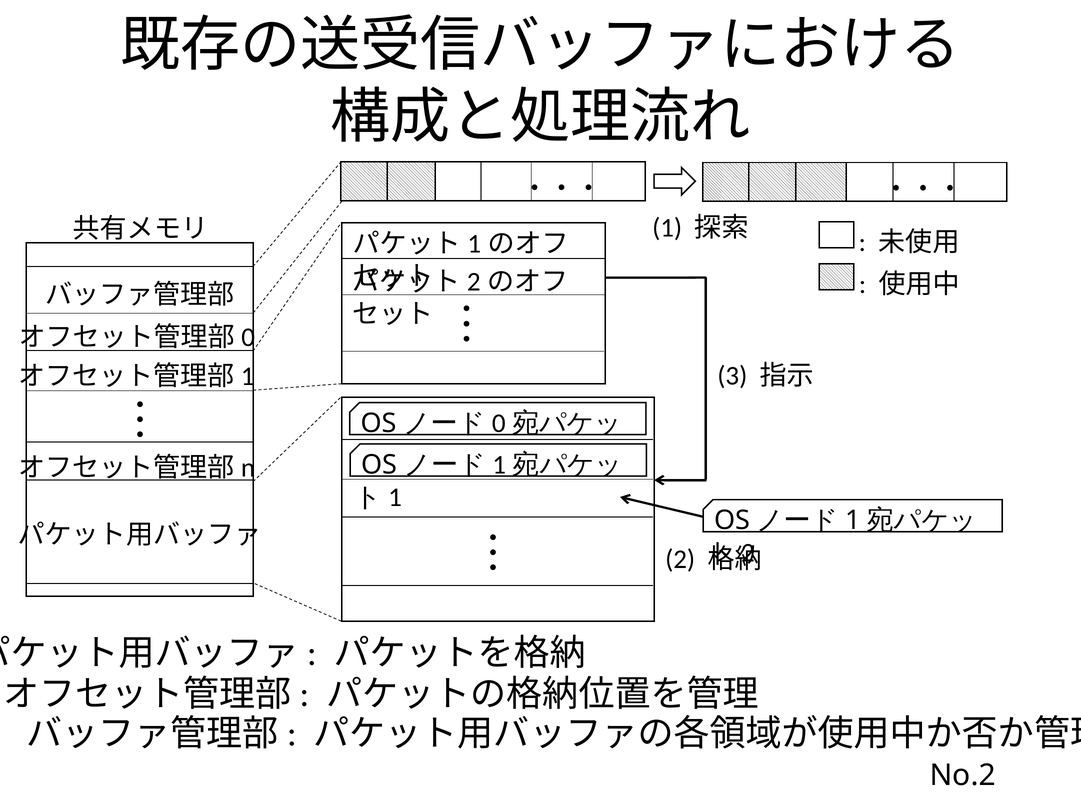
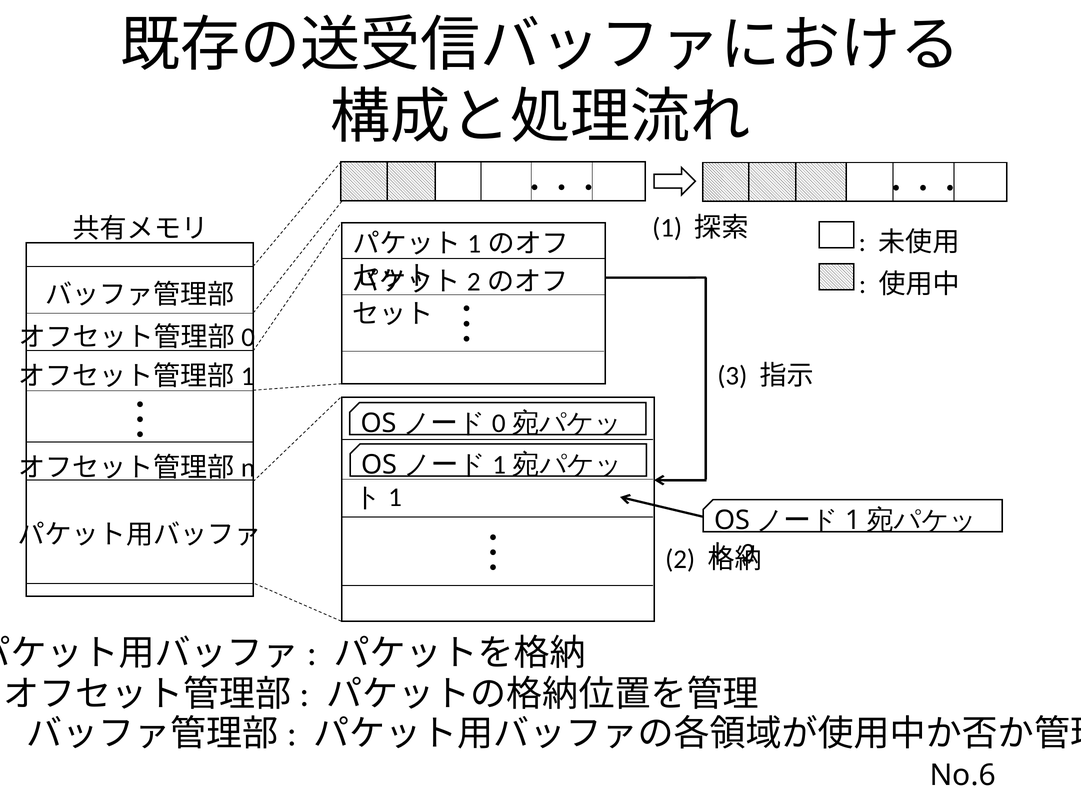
No.2: No.2 -> No.6 (963, 775)
